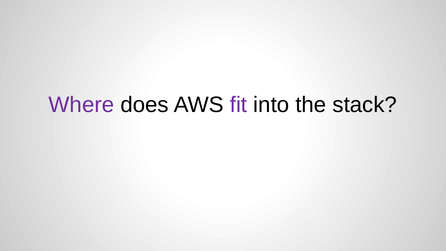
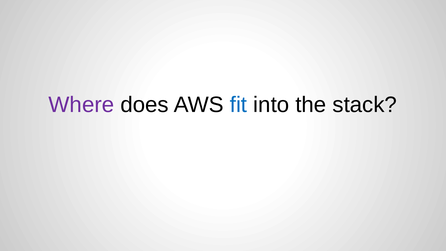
fit colour: purple -> blue (238, 105)
